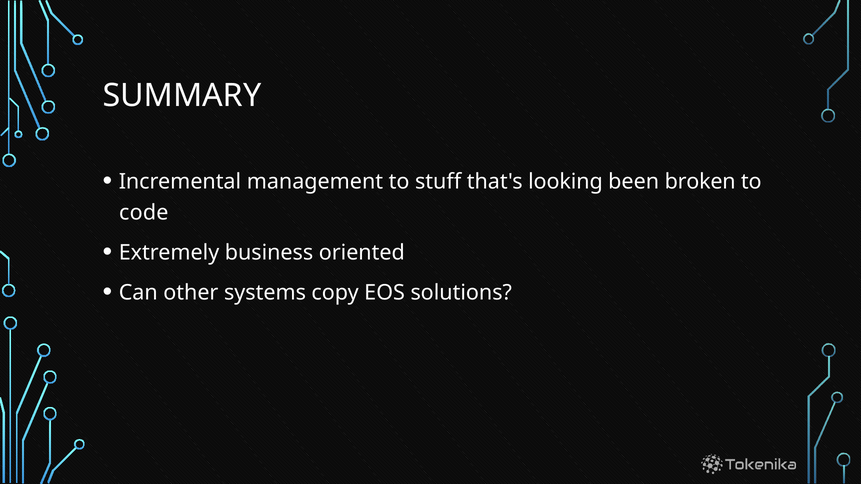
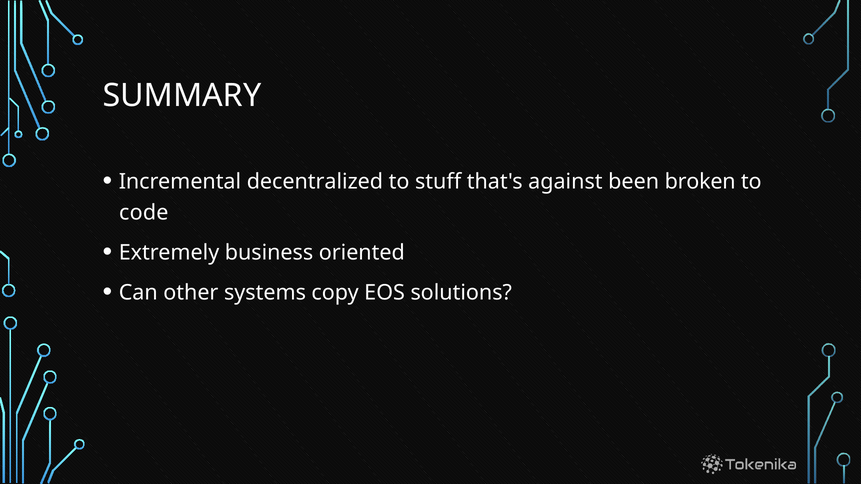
management: management -> decentralized (315, 182)
looking: looking -> against (565, 182)
